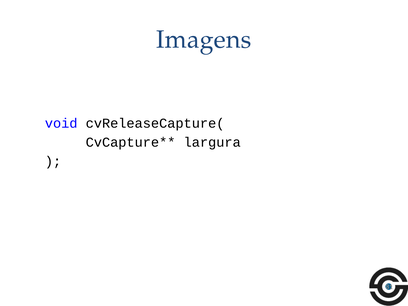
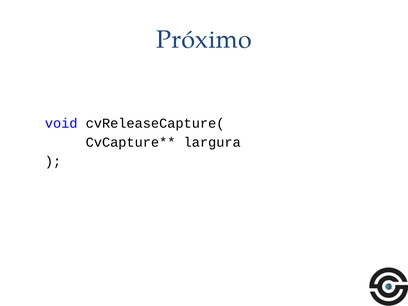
Imagens: Imagens -> Próximo (204, 39)
